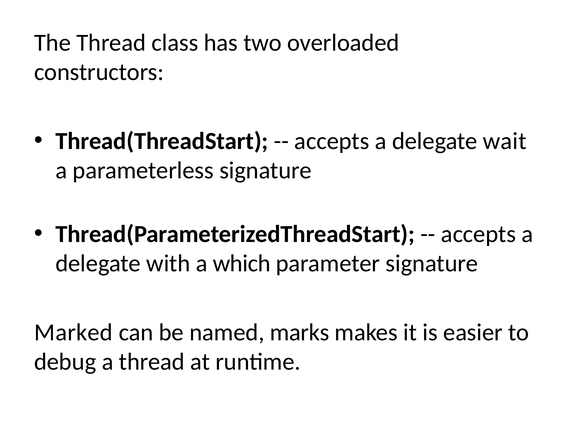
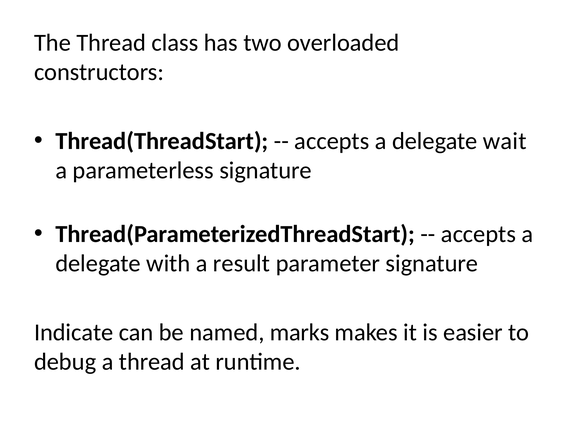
which: which -> result (242, 264)
Marked: Marked -> Indicate (74, 332)
